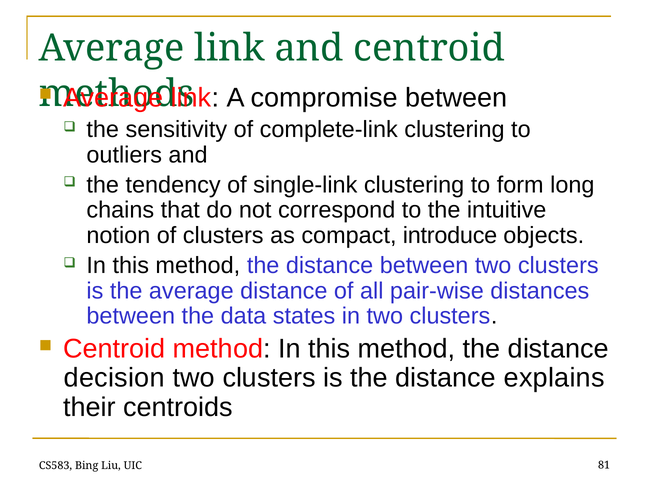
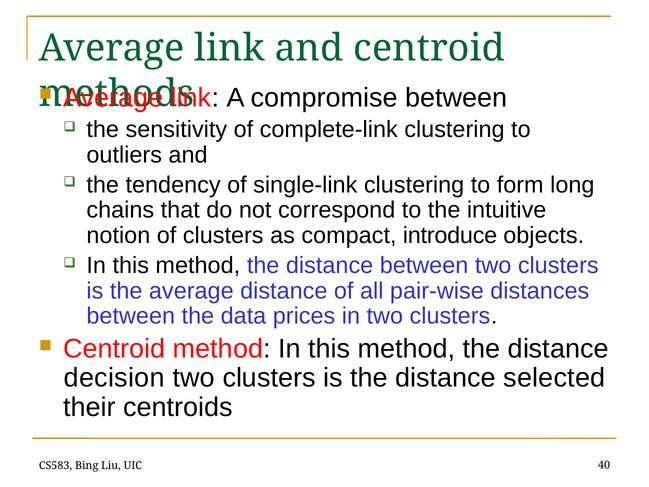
states: states -> prices (304, 316)
explains: explains -> selected (554, 378)
81: 81 -> 40 (604, 465)
